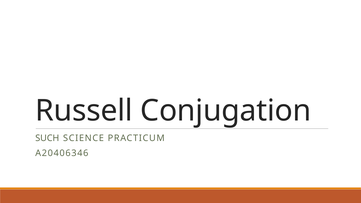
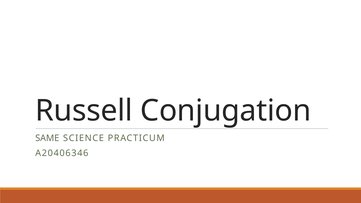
SUCH: SUCH -> SAME (47, 138)
